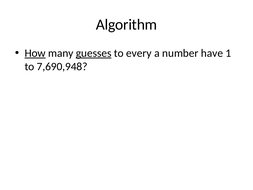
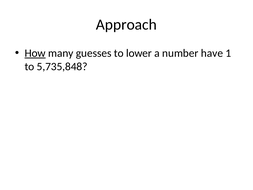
Algorithm: Algorithm -> Approach (126, 24)
guesses underline: present -> none (94, 53)
every: every -> lower (139, 53)
7,690,948: 7,690,948 -> 5,735,848 (62, 67)
